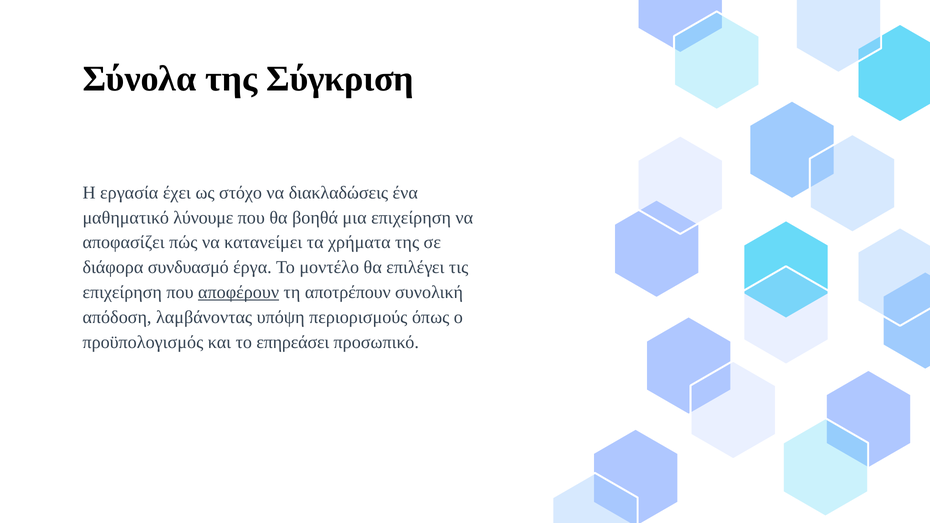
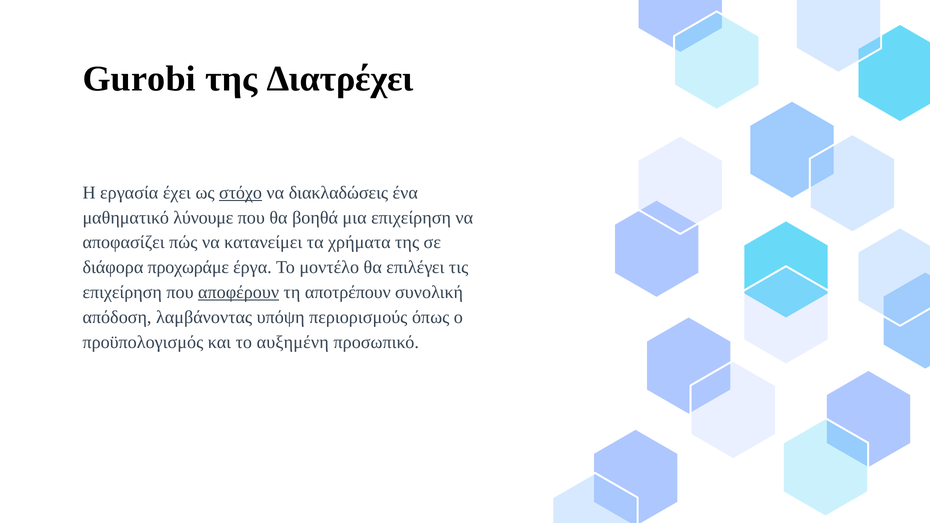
Σύνολα: Σύνολα -> Gurobi (139, 79)
Σύγκριση: Σύγκριση -> Διατρέχει (340, 79)
στόχο underline: none -> present (241, 193)
συνδυασμό: συνδυασμό -> προχωράμε (188, 267)
επηρεάσει: επηρεάσει -> αυξημένη (293, 342)
